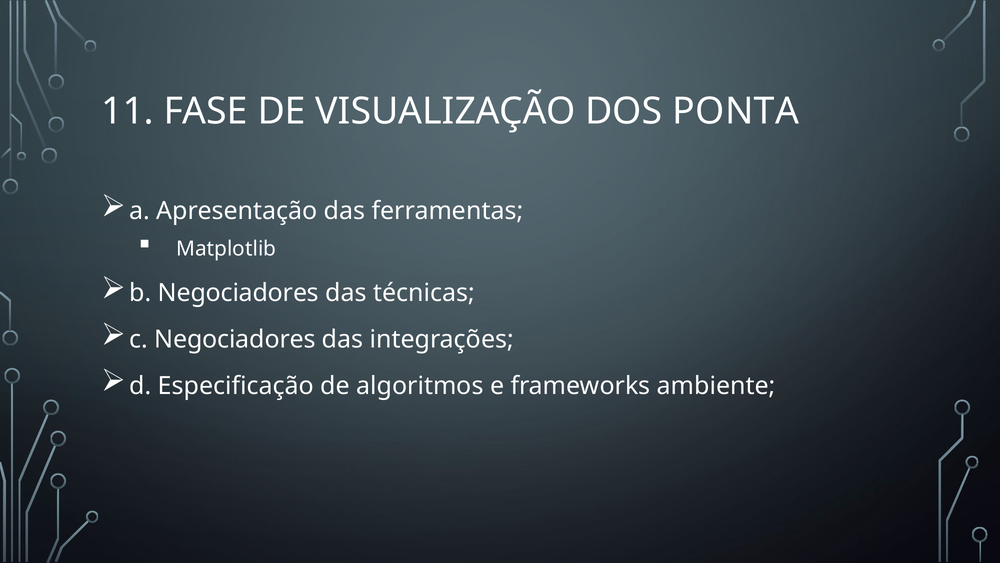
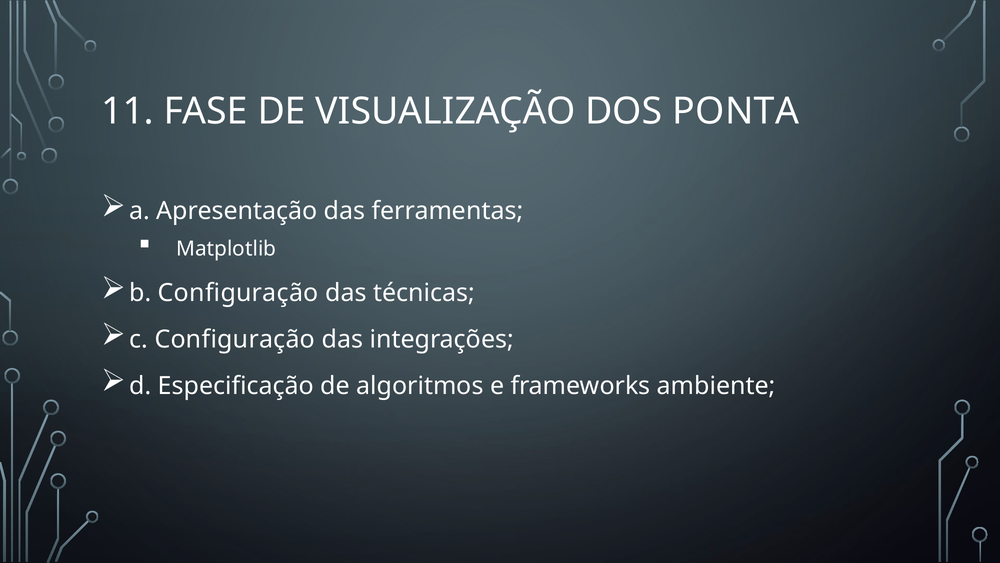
b Negociadores: Negociadores -> Configuração (238, 293)
c Negociadores: Negociadores -> Configuração (235, 339)
